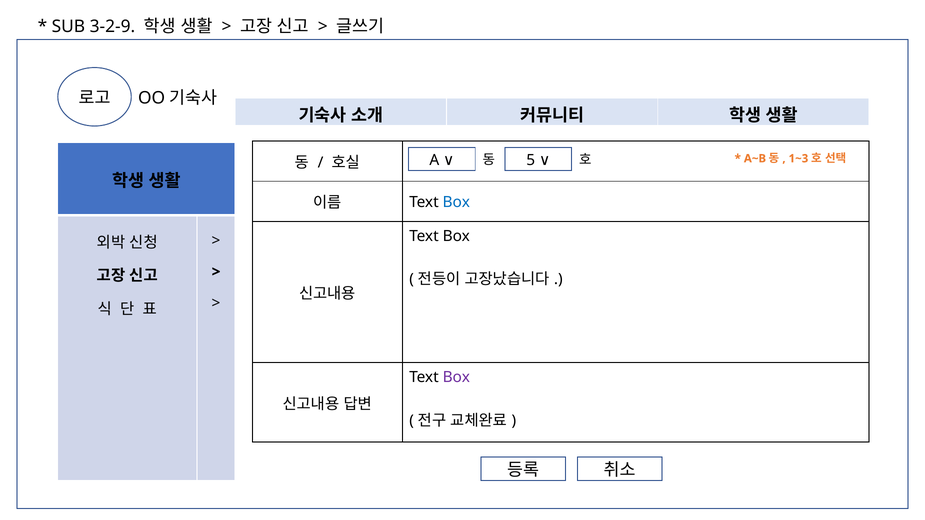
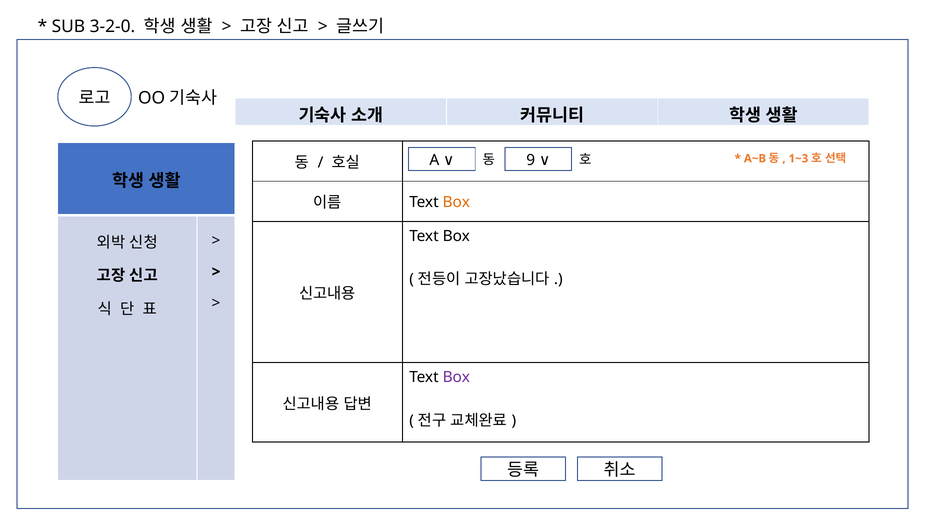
3-2-9: 3-2-9 -> 3-2-0 (112, 27)
5: 5 -> 9 (531, 160)
Box colour: blue -> orange (456, 202)
